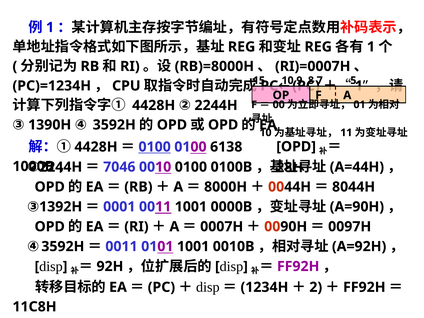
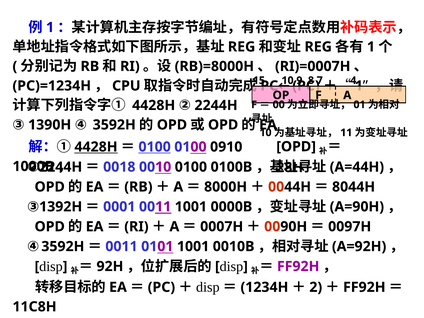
5: 5 -> 4 (353, 80)
4428H underline: none -> present (96, 147)
6138: 6138 -> 0910 (226, 147)
7046: 7046 -> 0018 (119, 167)
